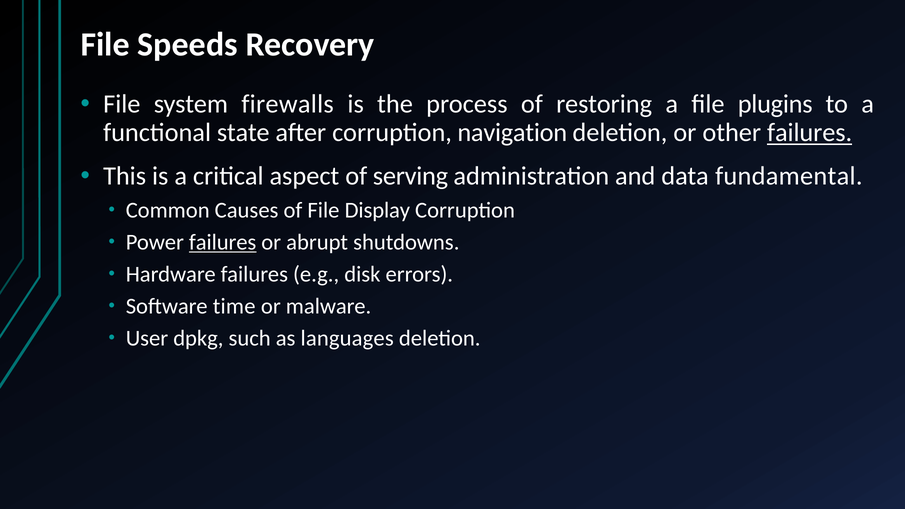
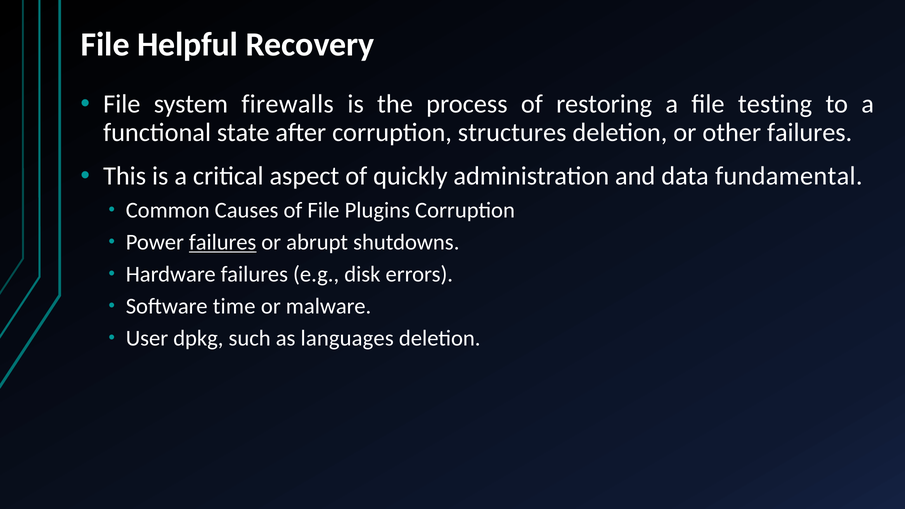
Speeds: Speeds -> Helpful (188, 45)
plugins: plugins -> testing (775, 104)
navigation: navigation -> structures (512, 133)
failures underline: present -> none (810, 133)
serving: serving -> quickly (410, 176)
Display: Display -> Plugins (377, 210)
